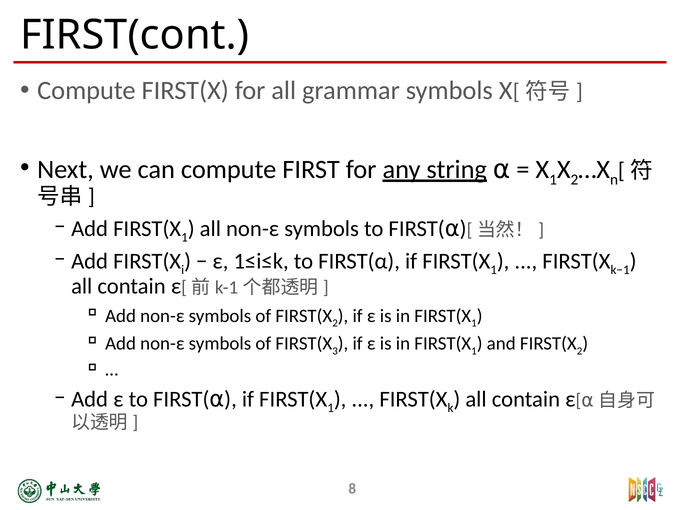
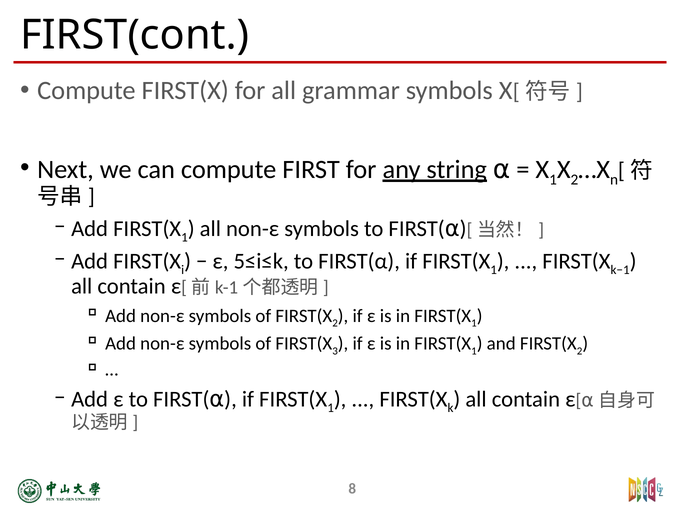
1≤i≤k: 1≤i≤k -> 5≤i≤k (261, 261)
